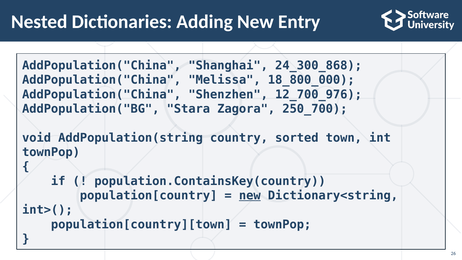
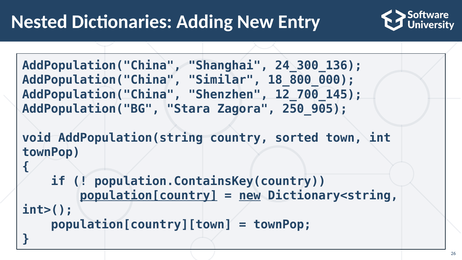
24_300_868: 24_300_868 -> 24_300_136 (319, 66)
Melissa: Melissa -> Similar (225, 80)
12_700_976: 12_700_976 -> 12_700_145 (319, 94)
250_700: 250_700 -> 250_905 (315, 109)
population[country underline: none -> present (149, 195)
